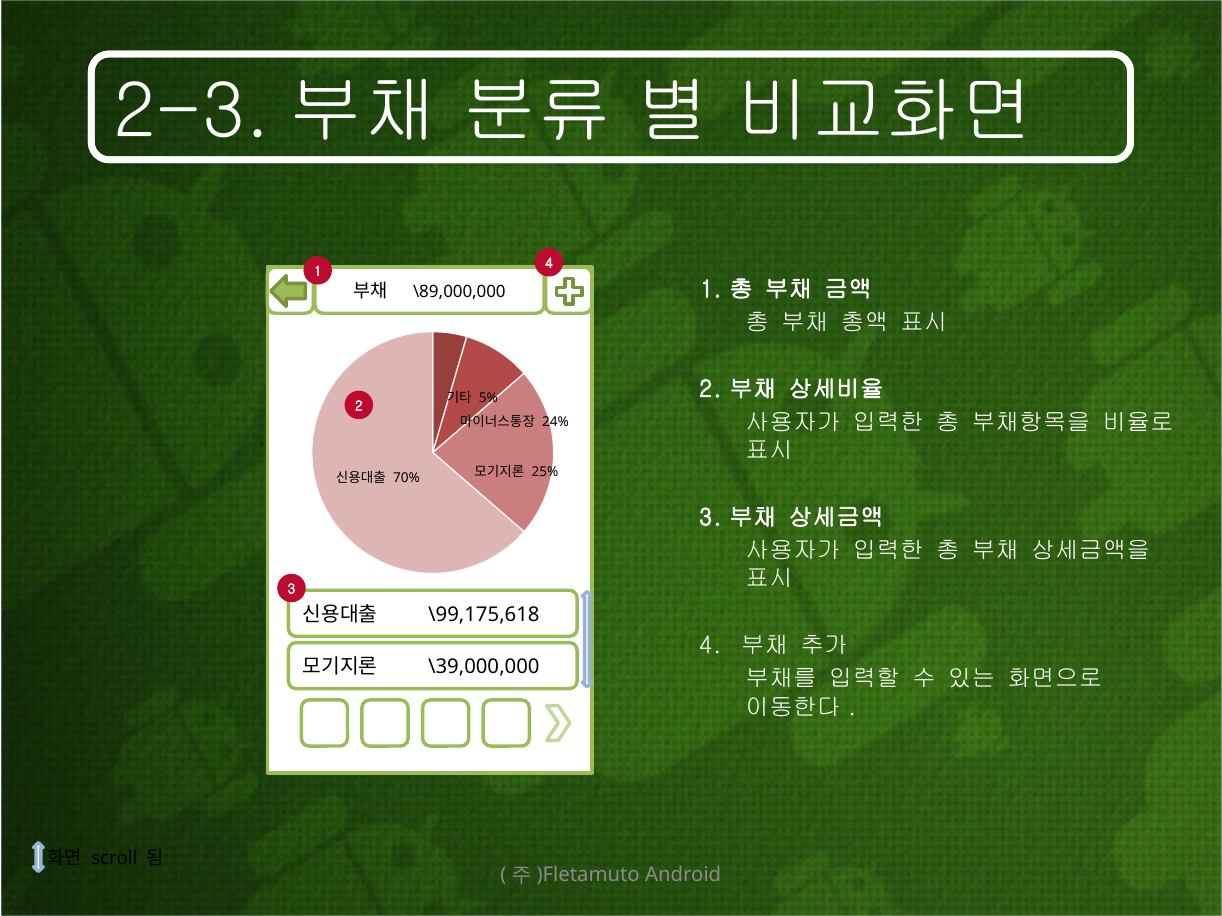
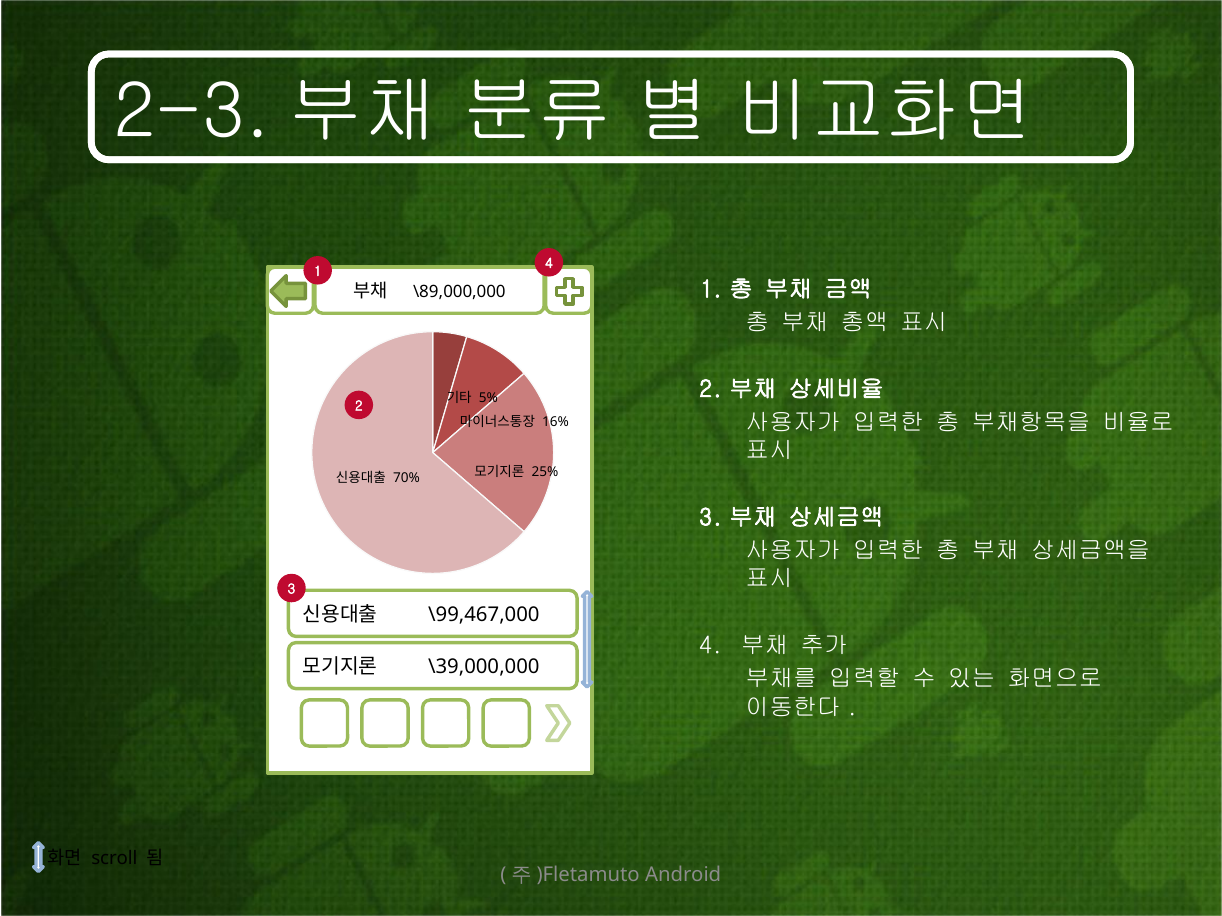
24%: 24% -> 16% (556, 423)
\99,175,618: \99,175,618 -> \99,467,000 (484, 615)
